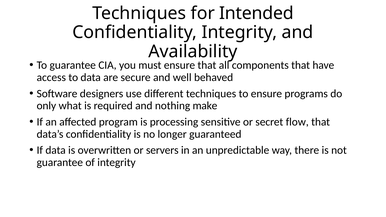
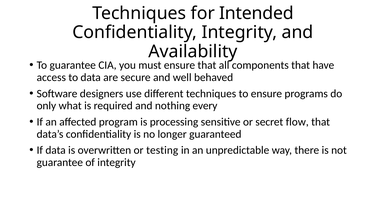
make: make -> every (205, 106)
servers: servers -> testing (162, 150)
